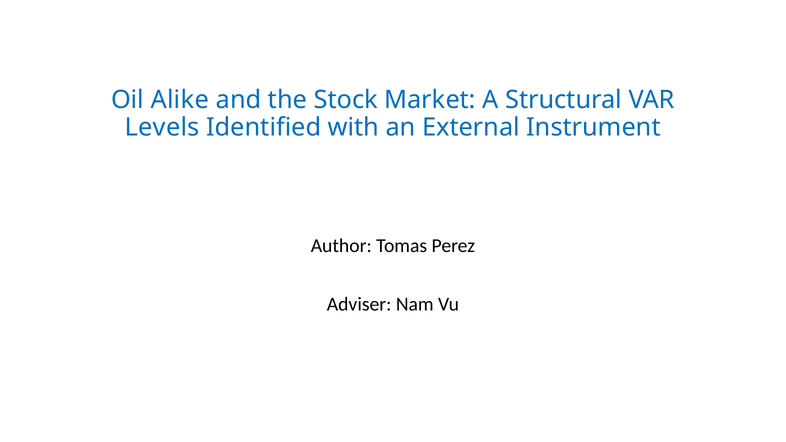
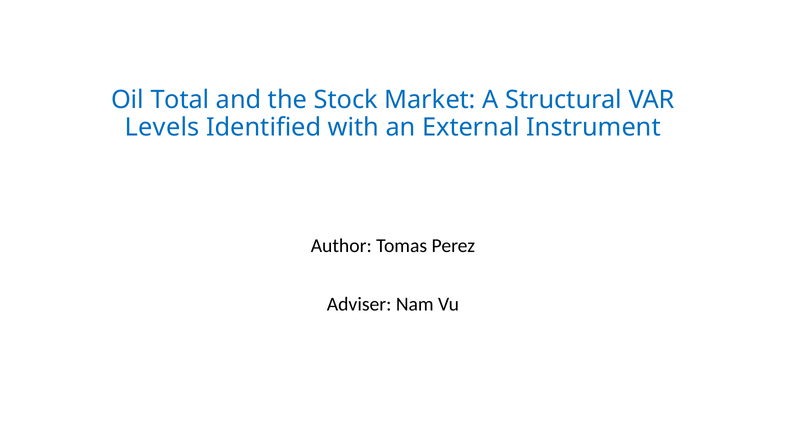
Alike: Alike -> Total (180, 100)
